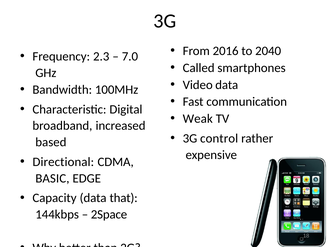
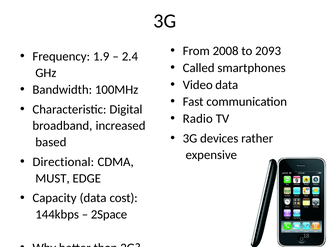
2016: 2016 -> 2008 (226, 51)
2040: 2040 -> 2093 (268, 51)
2.3: 2.3 -> 1.9 (101, 56)
7.0: 7.0 -> 2.4 (130, 56)
Weak: Weak -> Radio (198, 119)
control: control -> devices (219, 138)
BASIC: BASIC -> MUST (52, 178)
that: that -> cost (124, 198)
